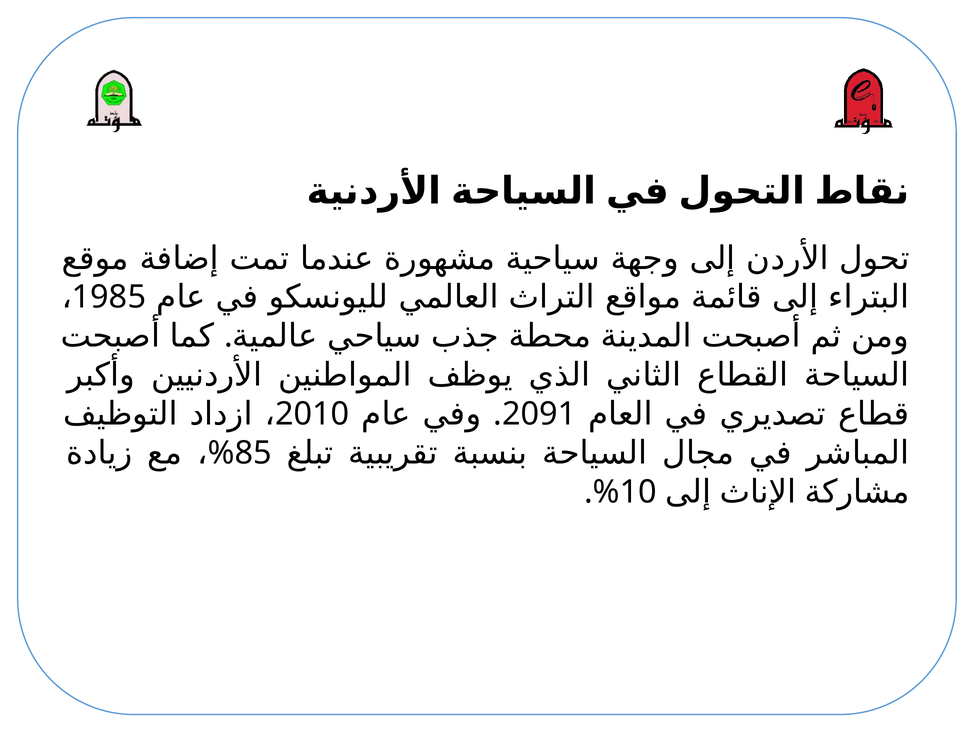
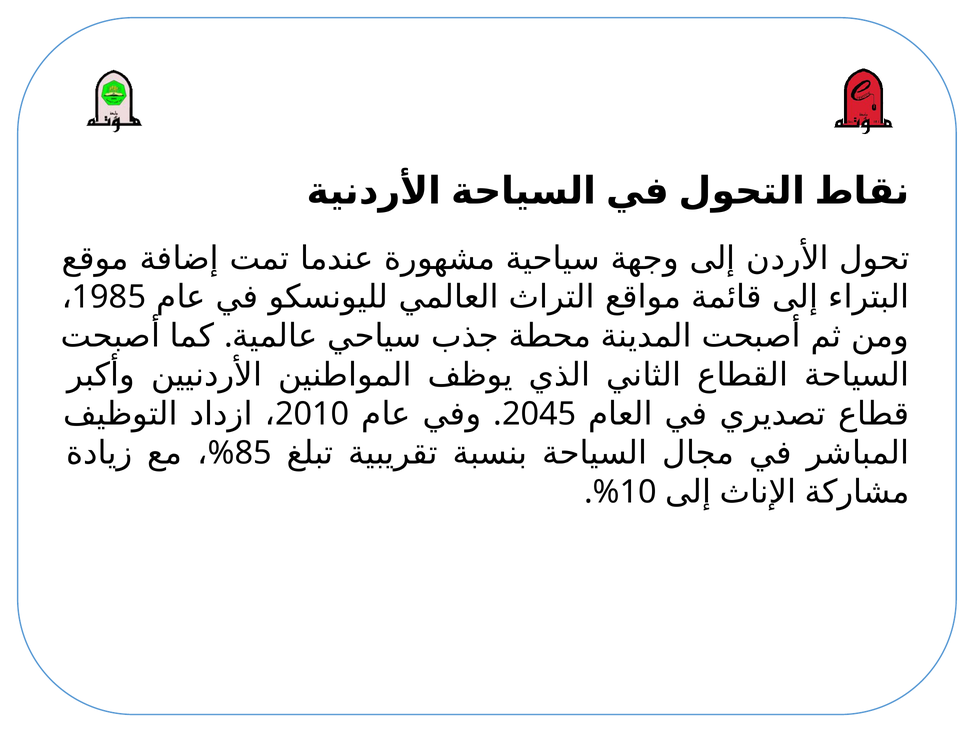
2091: 2091 -> 2045 (539, 414)
